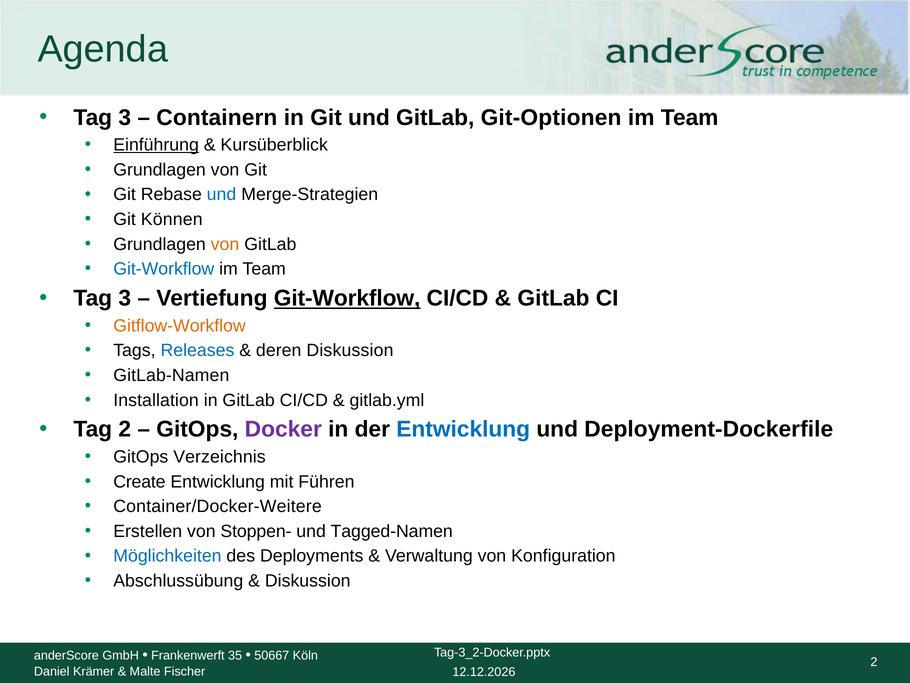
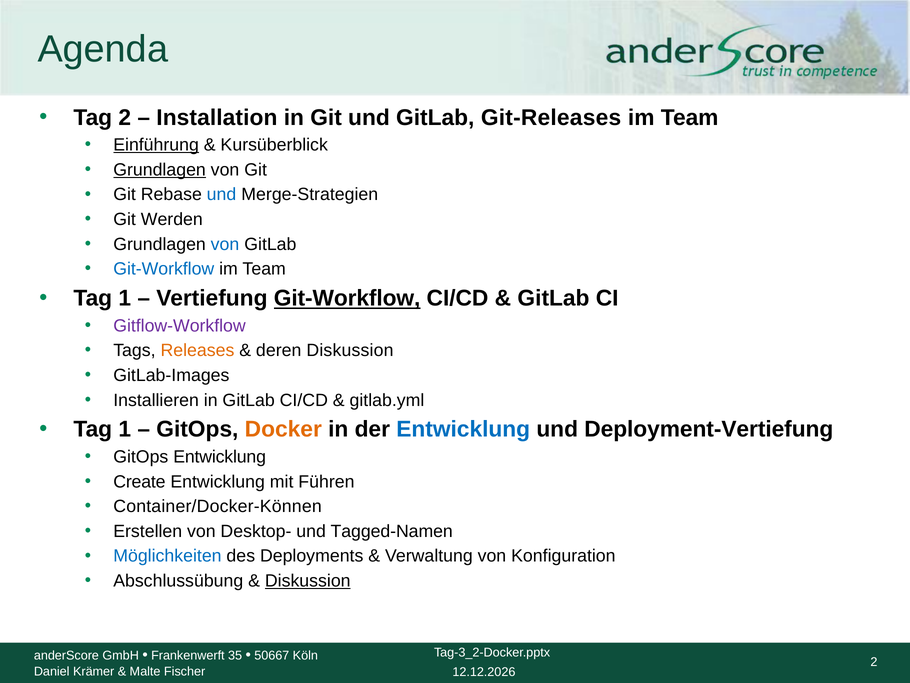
3: 3 -> 2 (125, 117)
Containern: Containern -> Installation (217, 117)
Git-Optionen: Git-Optionen -> Git-Releases (551, 117)
Grundlagen underline: none -> present (160, 170)
Können: Können -> Werden (172, 219)
von colour: orange -> blue (225, 244)
3: 3 -> 1 (125, 298)
Gitflow-Workflow colour: orange -> purple (179, 326)
Releases colour: blue -> orange (197, 350)
GitLab-Namen: GitLab-Namen -> GitLab-Images (171, 375)
Installation: Installation -> Installieren (156, 400)
2: 2 -> 1 (125, 429)
Docker colour: purple -> orange (283, 429)
Deployment-Dockerfile: Deployment-Dockerfile -> Deployment-Vertiefung (709, 429)
GitOps Verzeichnis: Verzeichnis -> Entwicklung (220, 457)
Container/Docker-Weitere: Container/Docker-Weitere -> Container/Docker-Können (218, 506)
Stoppen-: Stoppen- -> Desktop- (256, 531)
Diskussion underline: none -> present (308, 581)
